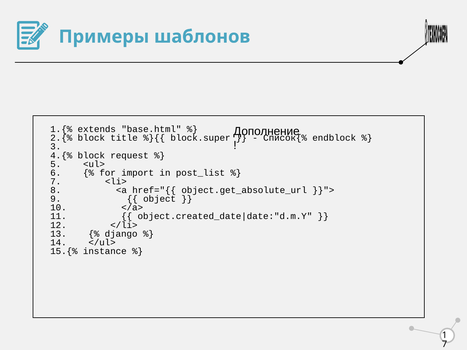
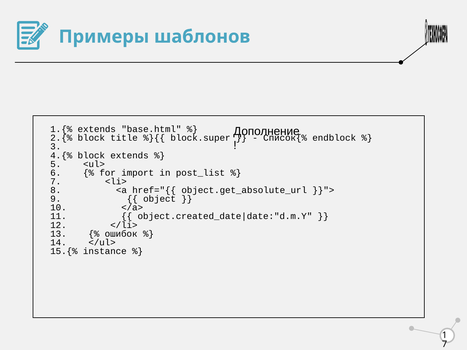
block request: request -> extends (130, 155)
django: django -> ошибок (121, 234)
